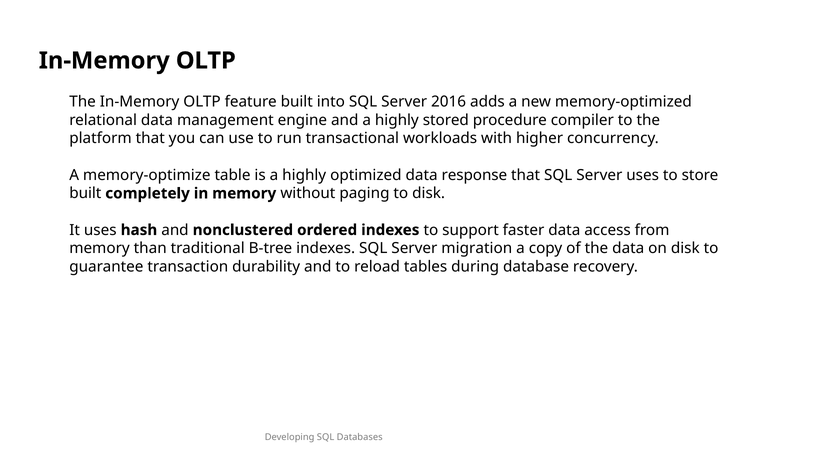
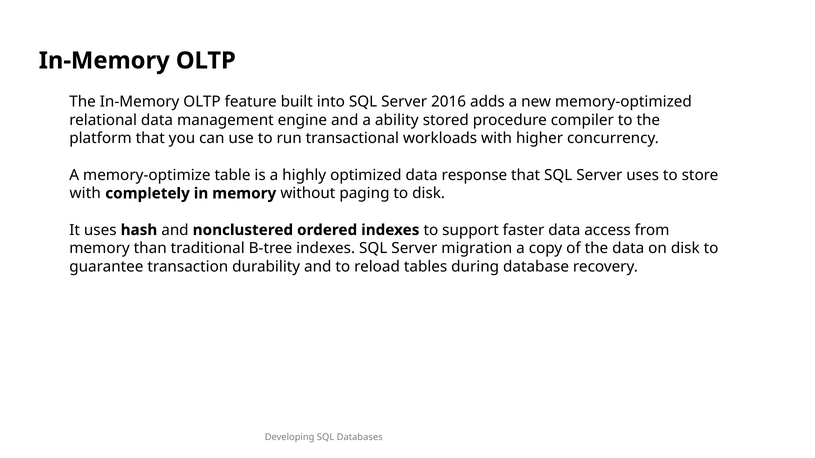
and a highly: highly -> ability (397, 120)
built: built -> with (85, 194)
